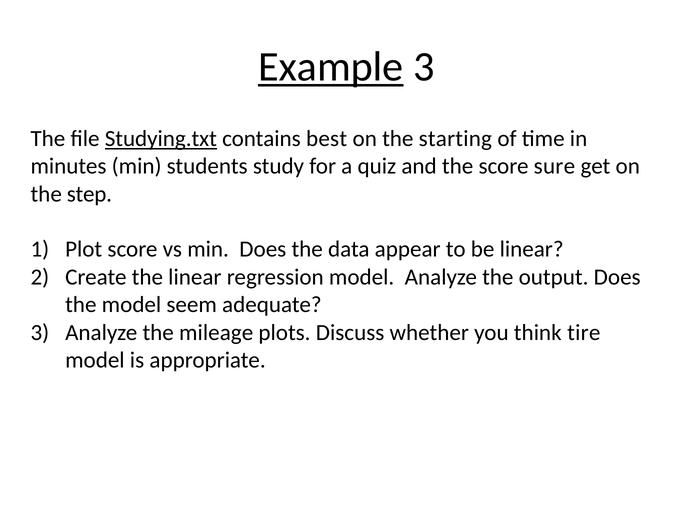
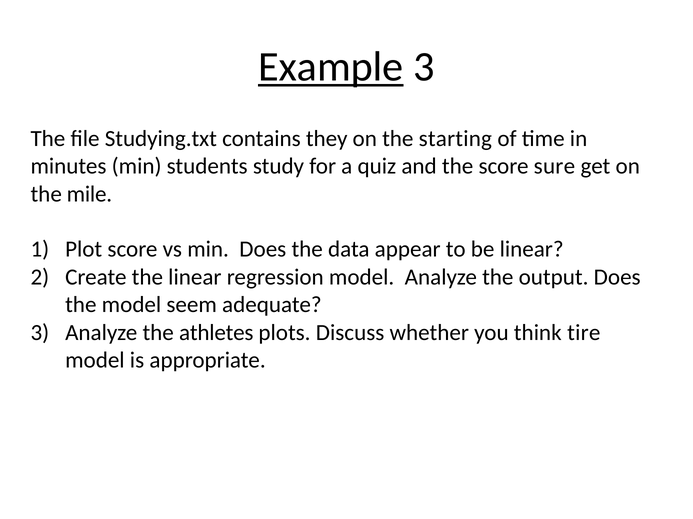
Studying.txt underline: present -> none (161, 139)
best: best -> they (327, 139)
step: step -> mile (89, 194)
mileage: mileage -> athletes (216, 333)
